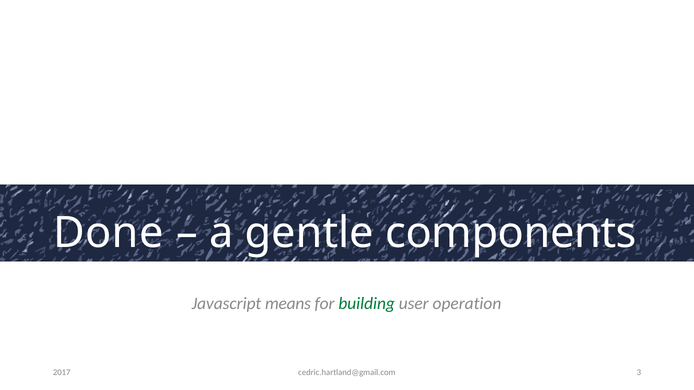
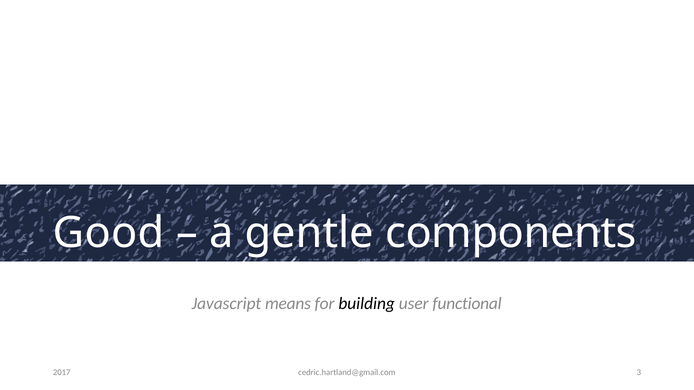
Done: Done -> Good (108, 233)
building colour: green -> black (367, 304)
operation: operation -> functional (467, 304)
